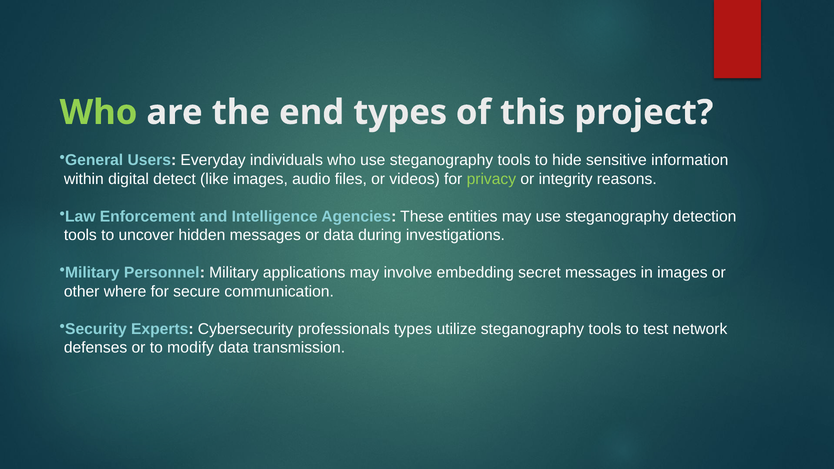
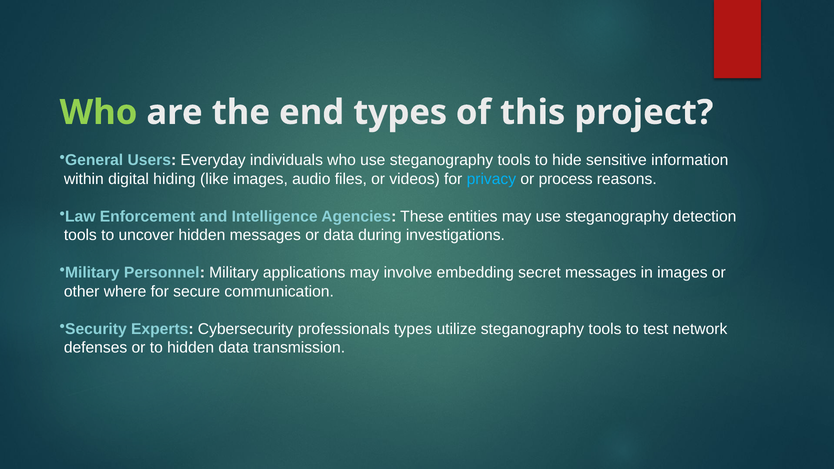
detect: detect -> hiding (174, 179)
privacy colour: light green -> light blue (491, 179)
integrity: integrity -> process (566, 179)
to modify: modify -> hidden (191, 348)
